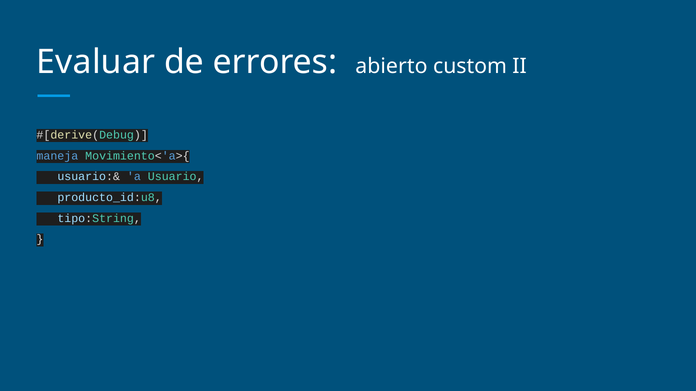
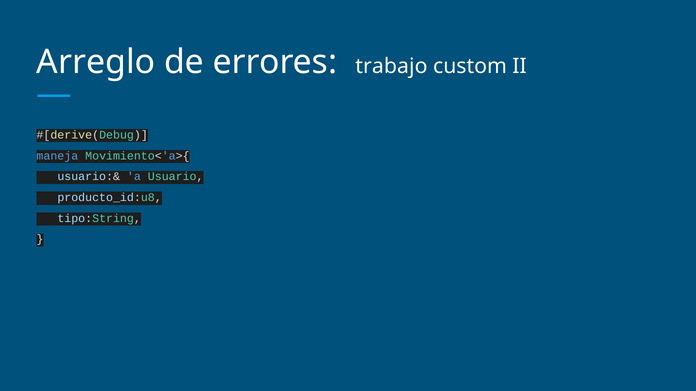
Evaluar: Evaluar -> Arreglo (96, 62)
abierto: abierto -> trabajo (391, 66)
